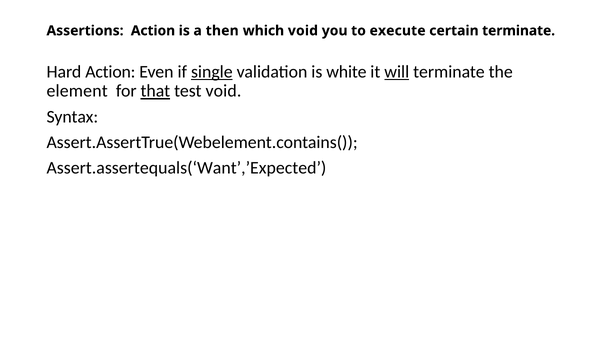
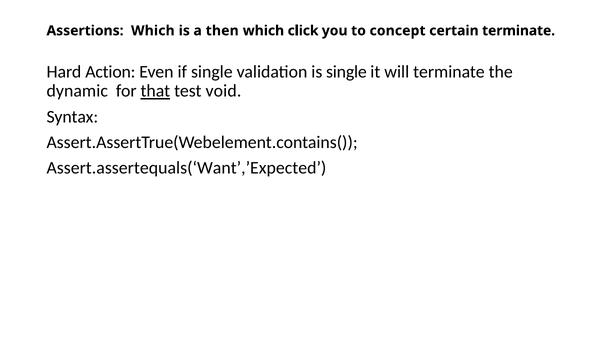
Assertions Action: Action -> Which (153, 31)
which void: void -> click (303, 31)
execute: execute -> concept (398, 31)
single underline: present -> none (212, 72)
is white: white -> single (346, 72)
will underline: present -> none (397, 72)
element: element -> dynamic (77, 91)
